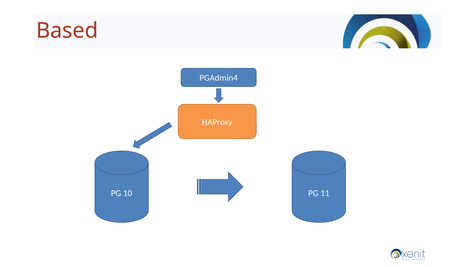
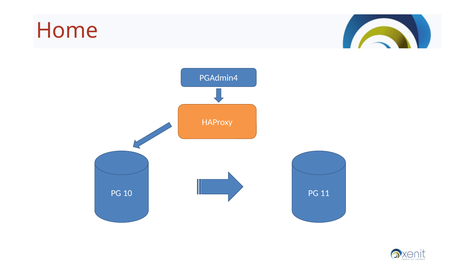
Based: Based -> Home (67, 31)
